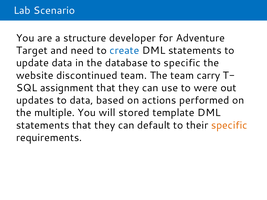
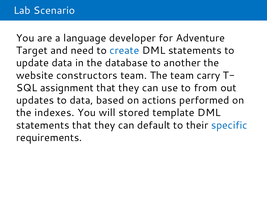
structure: structure -> language (85, 38)
to specific: specific -> another (182, 63)
discontinued: discontinued -> constructors (87, 75)
were: were -> from (206, 88)
multiple: multiple -> indexes (54, 113)
specific colour: orange -> blue (229, 125)
